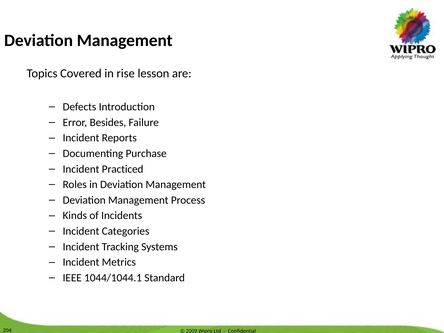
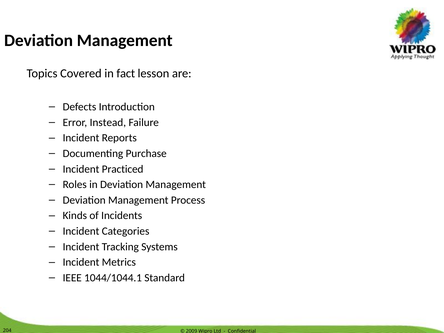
rise: rise -> fact (126, 73)
Besides: Besides -> Instead (108, 122)
